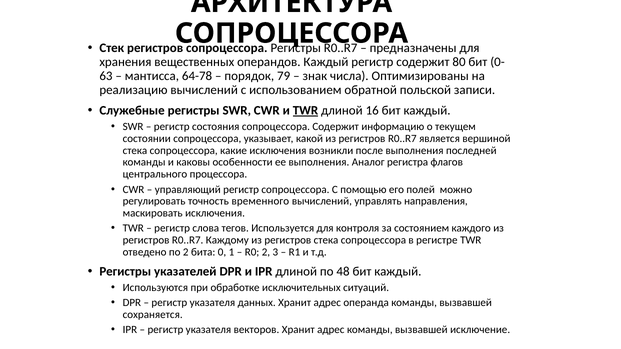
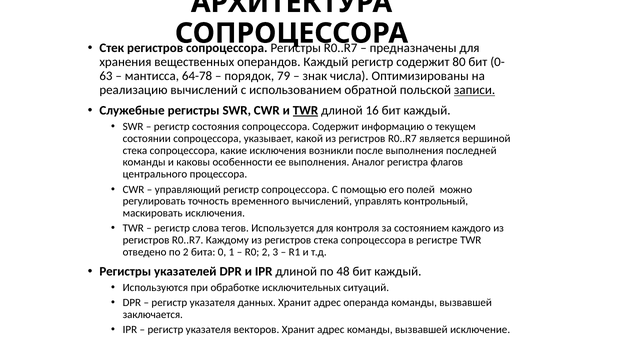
записи underline: none -> present (475, 90)
направления: направления -> контрольный (436, 201)
сохраняется: сохраняется -> заключается (153, 315)
